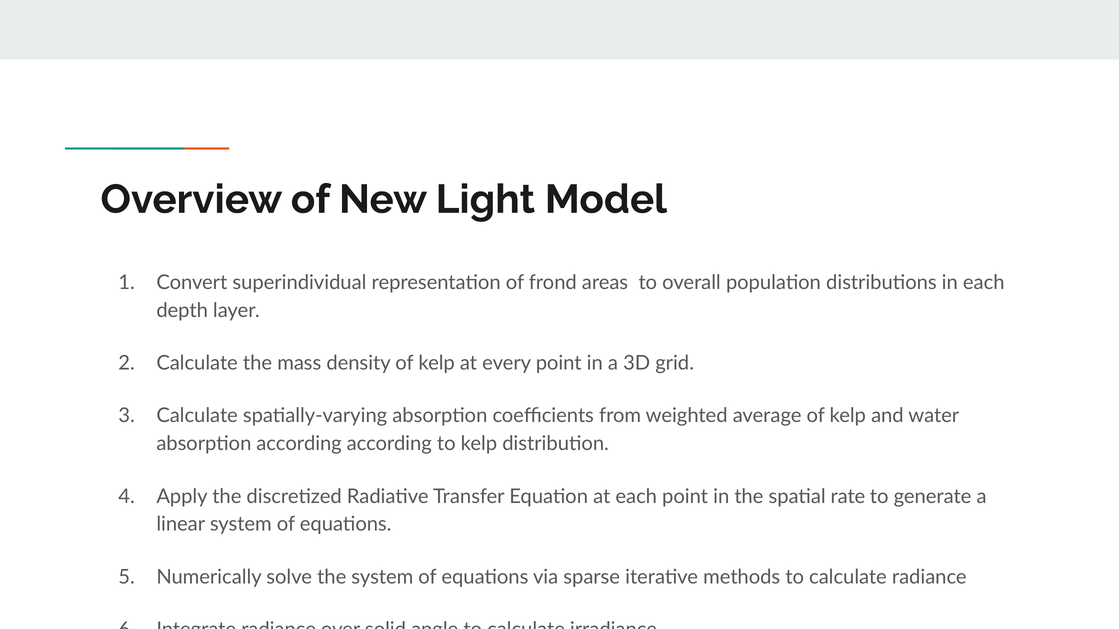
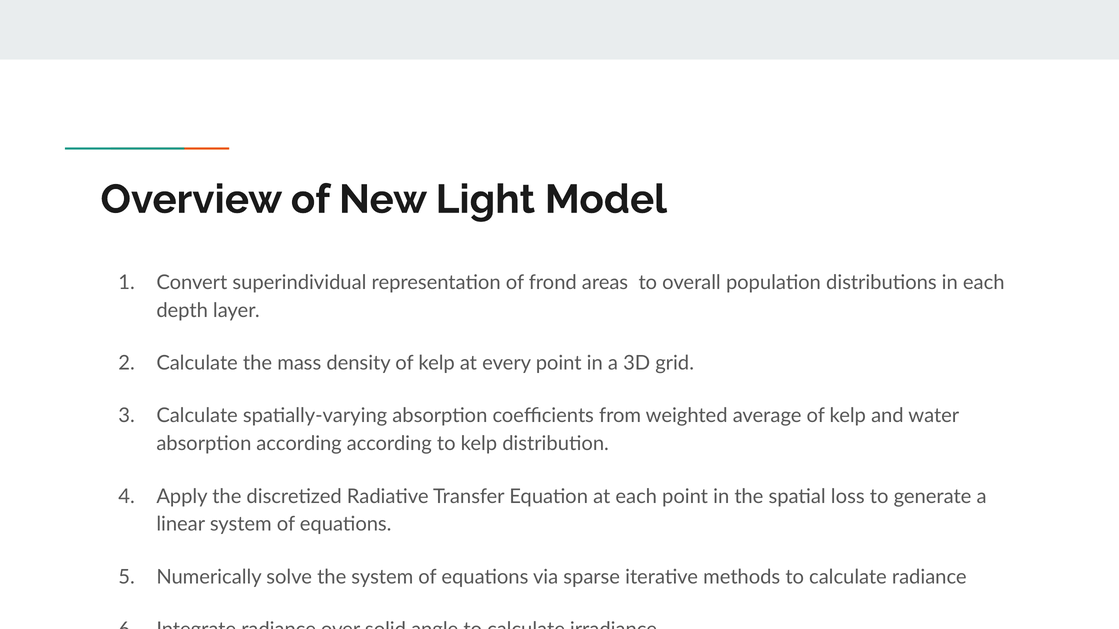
rate: rate -> loss (848, 497)
